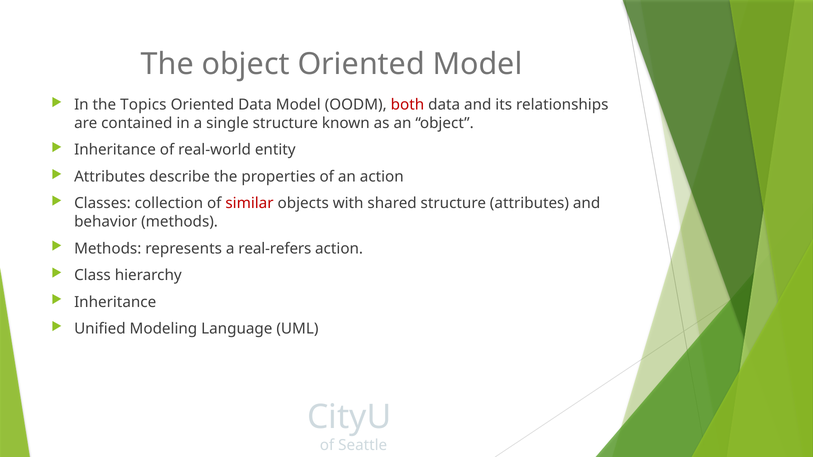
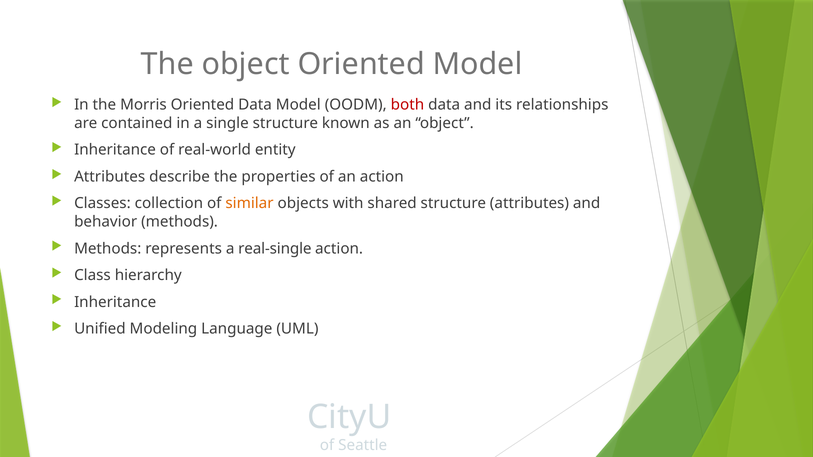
Topics: Topics -> Morris (143, 105)
similar colour: red -> orange (250, 204)
real-refers: real-refers -> real-single (275, 249)
